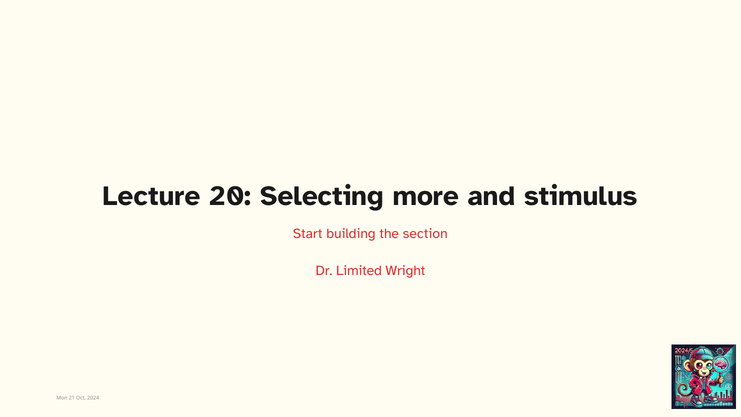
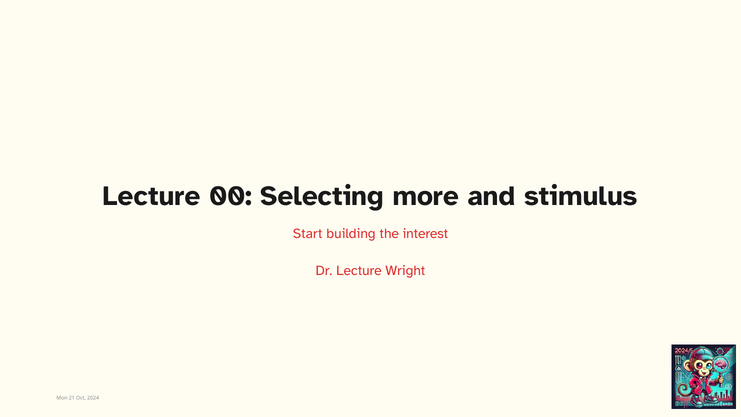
20: 20 -> 00 (231, 196)
section: section -> interest (425, 233)
Dr Limited: Limited -> Lecture (359, 270)
